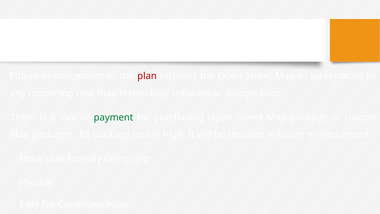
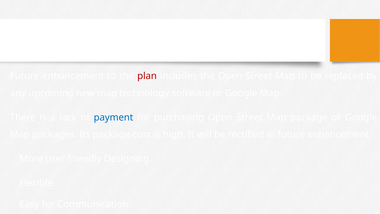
payment colour: green -> blue (113, 117)
